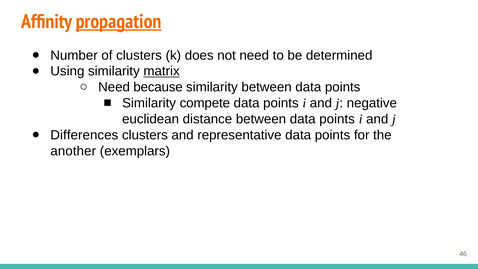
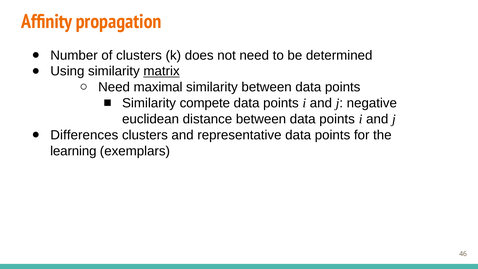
propagation underline: present -> none (119, 21)
because: because -> maximal (158, 87)
another: another -> learning (73, 151)
